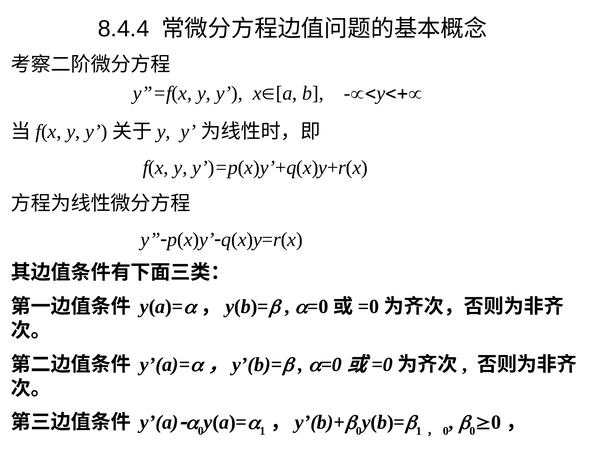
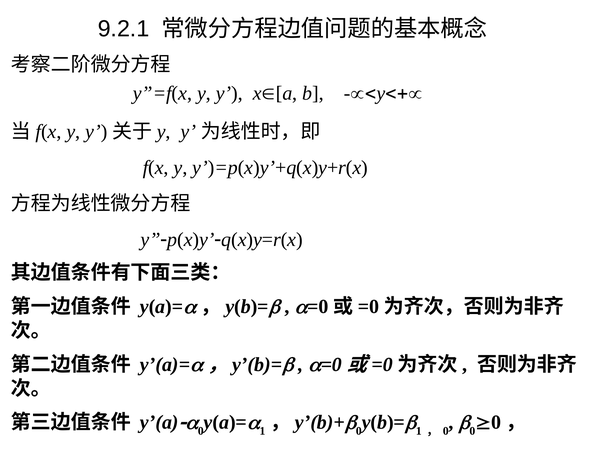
8.4.4: 8.4.4 -> 9.2.1 (124, 29)
